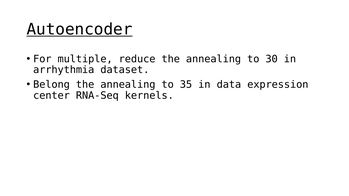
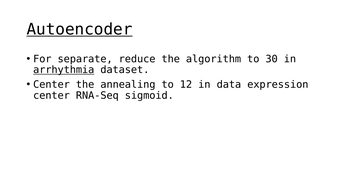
multiple: multiple -> separate (85, 59)
reduce the annealing: annealing -> algorithm (214, 59)
arrhythmia underline: none -> present (64, 70)
Belong: Belong -> Center (52, 85)
35: 35 -> 12 (186, 85)
kernels: kernels -> sigmoid (149, 96)
